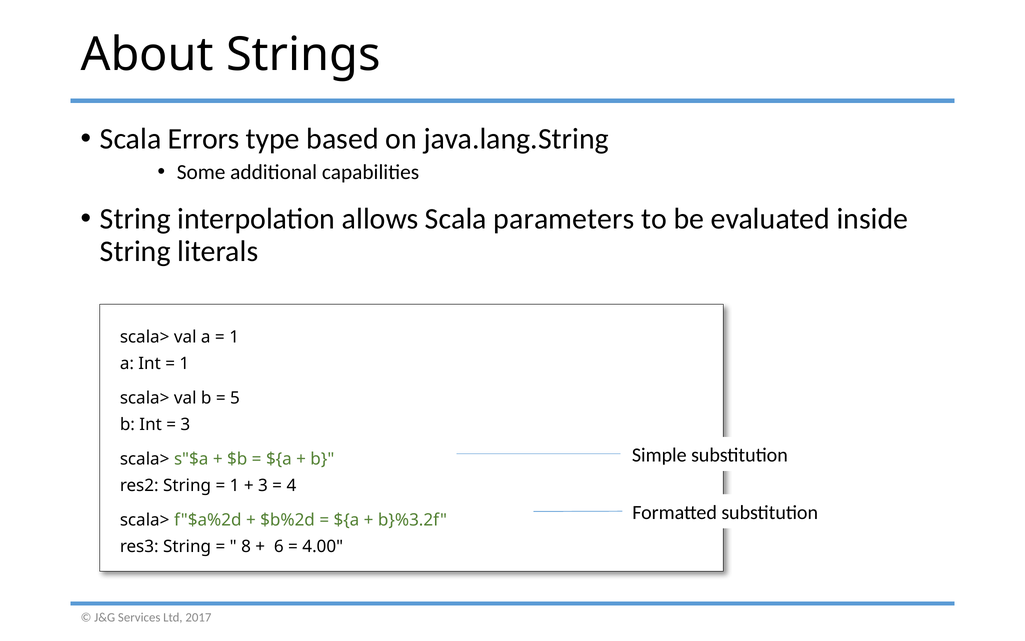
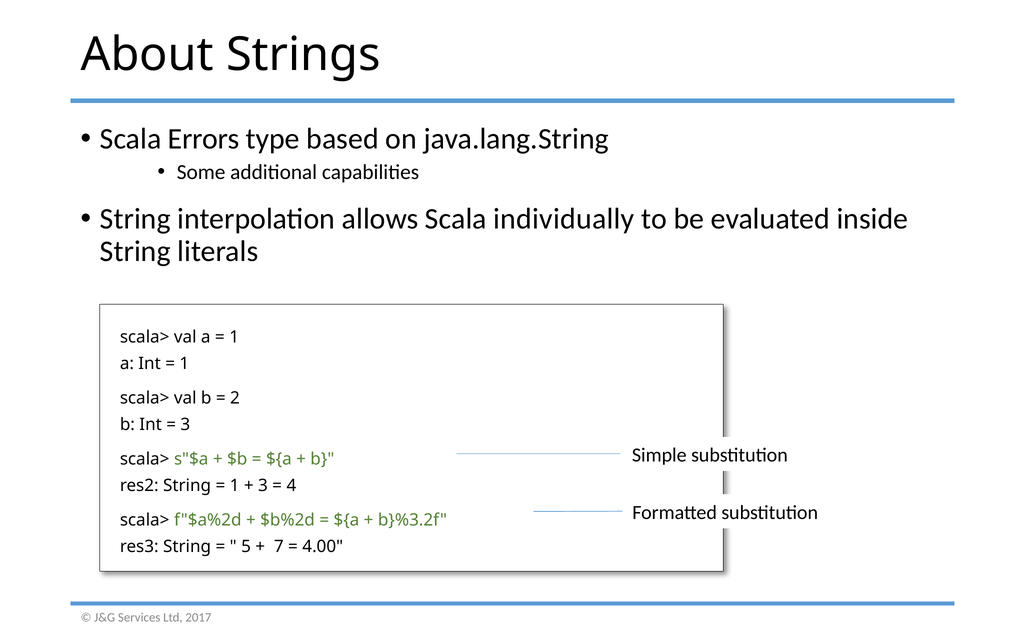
parameters: parameters -> individually (564, 219)
5: 5 -> 2 (235, 398)
8: 8 -> 5 (246, 546)
6: 6 -> 7 (279, 546)
